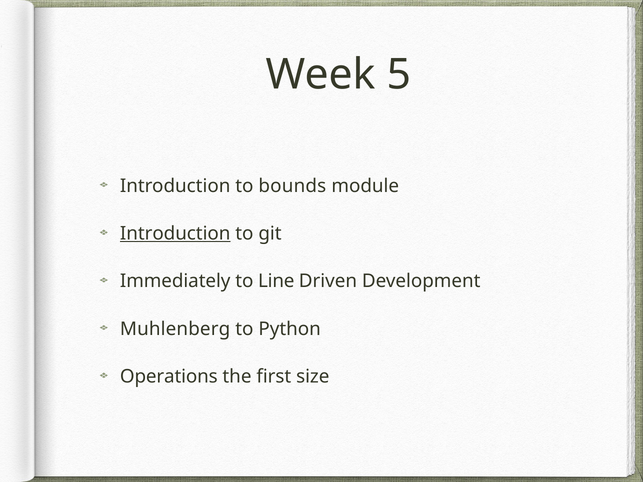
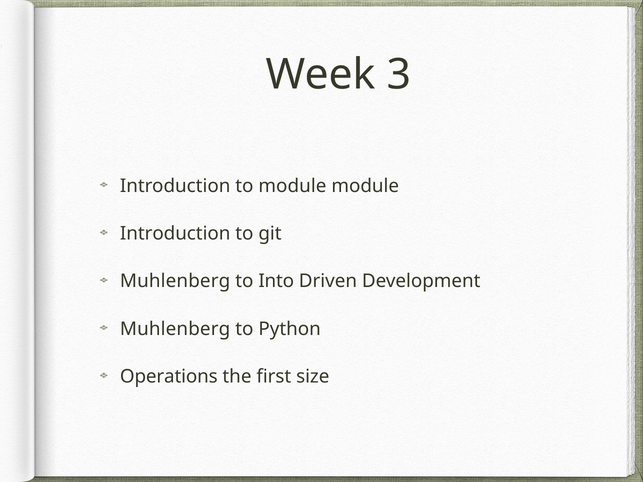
5: 5 -> 3 (399, 75)
to bounds: bounds -> module (292, 186)
Introduction underline: present -> none (175, 234)
Immediately: Immediately -> Muhlenberg (175, 281)
Line: Line -> Into (276, 281)
